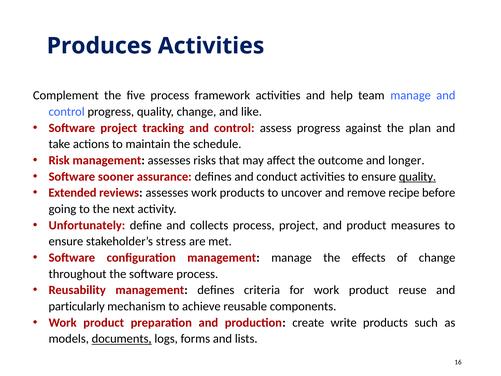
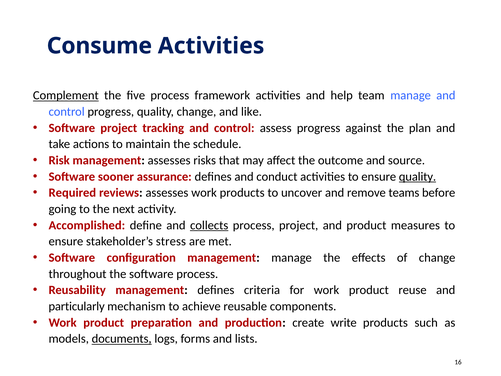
Produces: Produces -> Consume (99, 46)
Complement underline: none -> present (66, 95)
longer: longer -> source (406, 160)
Extended: Extended -> Required (72, 193)
recipe: recipe -> teams (404, 193)
Unfortunately: Unfortunately -> Accomplished (87, 225)
collects underline: none -> present (209, 225)
